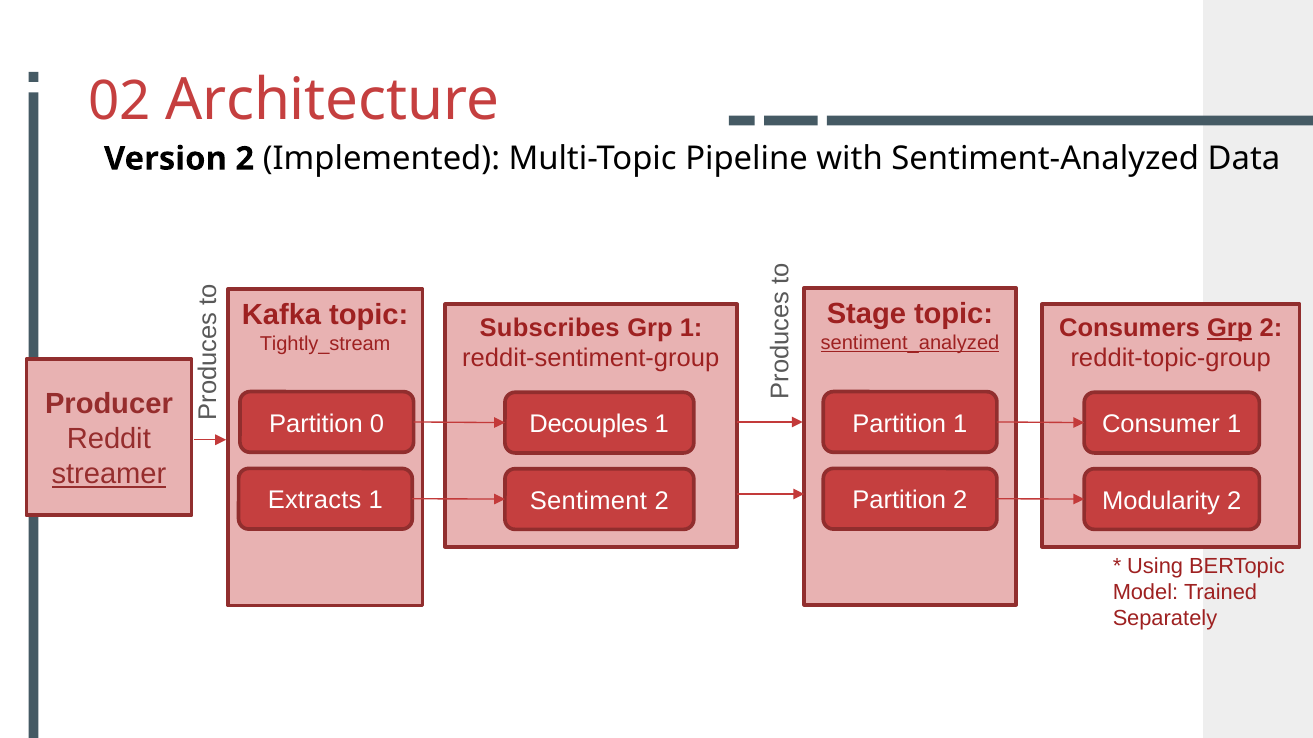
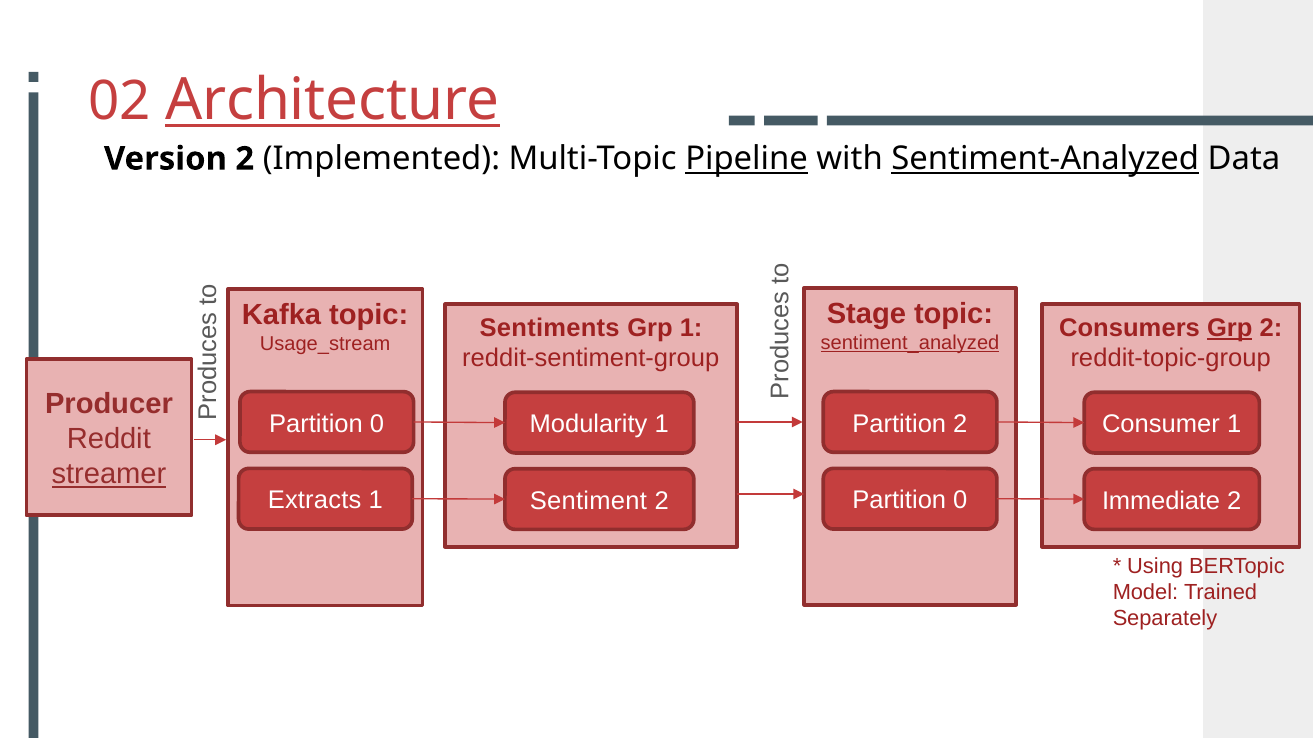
Architecture underline: none -> present (333, 101)
Pipeline underline: none -> present (747, 159)
Sentiment-Analyzed underline: none -> present (1045, 159)
Subscribes: Subscribes -> Sentiments (550, 328)
Tightly_stream: Tightly_stream -> Usage_stream (325, 344)
Partition 1: 1 -> 2 (960, 424)
Decouples: Decouples -> Modularity (589, 425)
2: 2 -> 0 (960, 501)
Modularity: Modularity -> Immediate (1161, 501)
